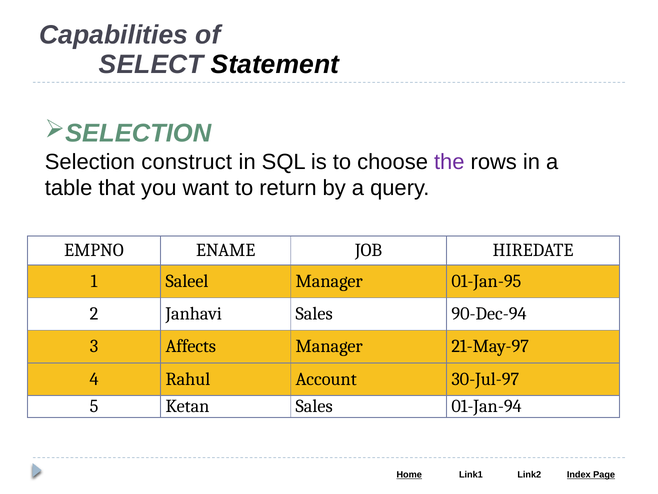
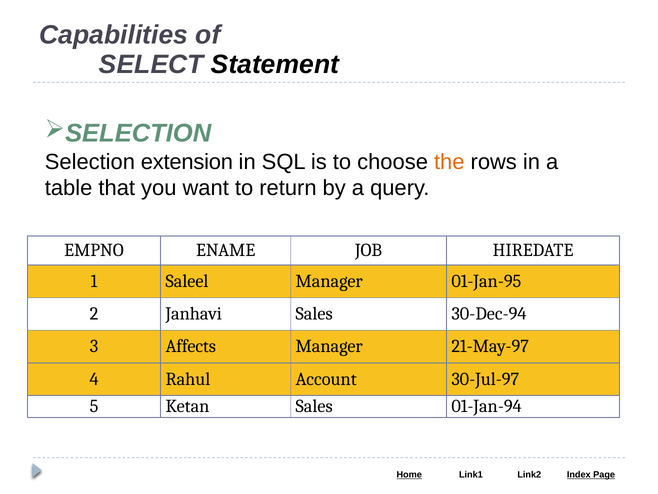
construct: construct -> extension (187, 162)
the colour: purple -> orange (449, 162)
90-Dec-94: 90-Dec-94 -> 30-Dec-94 (489, 314)
